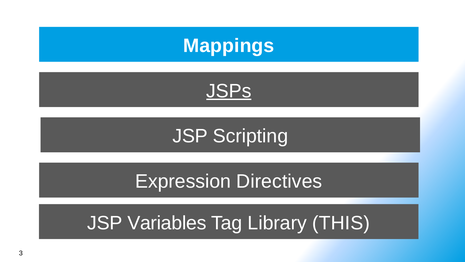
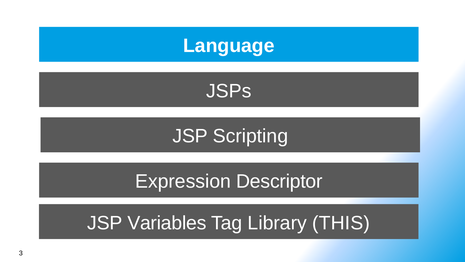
Mappings: Mappings -> Language (229, 46)
JSPs underline: present -> none (229, 91)
Directives: Directives -> Descriptor (279, 181)
